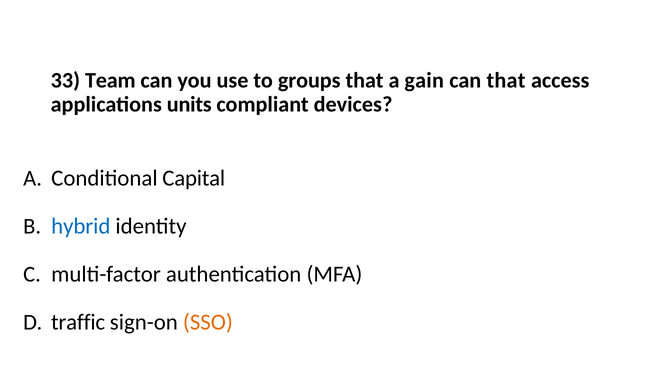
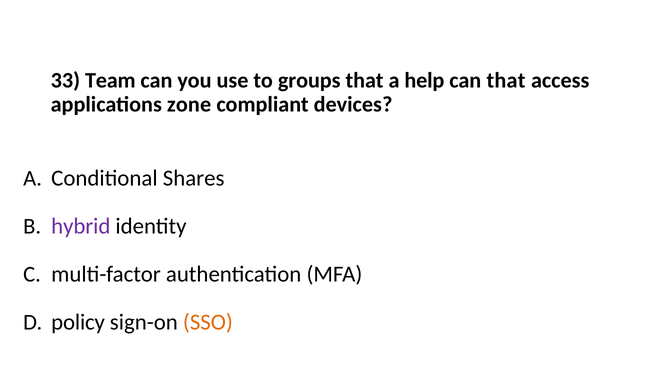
gain: gain -> help (424, 81)
units: units -> zone (189, 105)
Capital: Capital -> Shares (194, 178)
hybrid colour: blue -> purple (81, 226)
traffic: traffic -> policy (78, 322)
